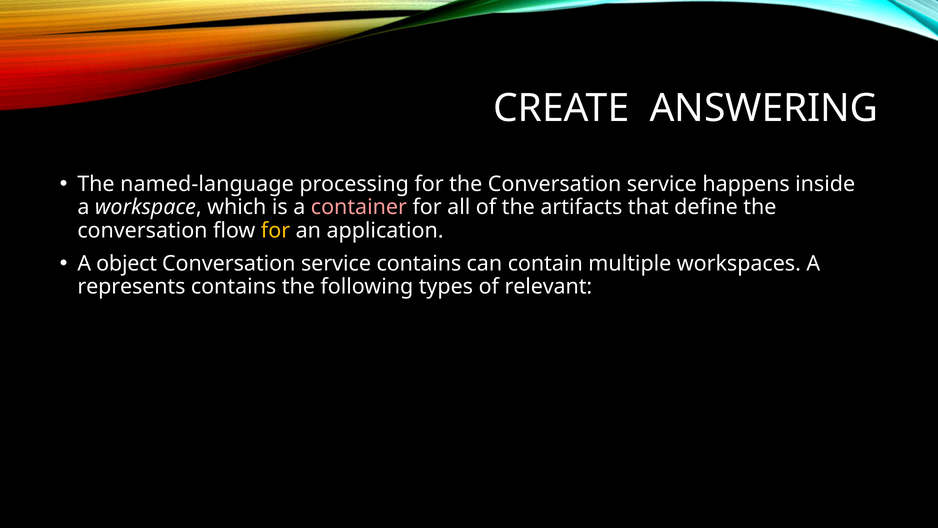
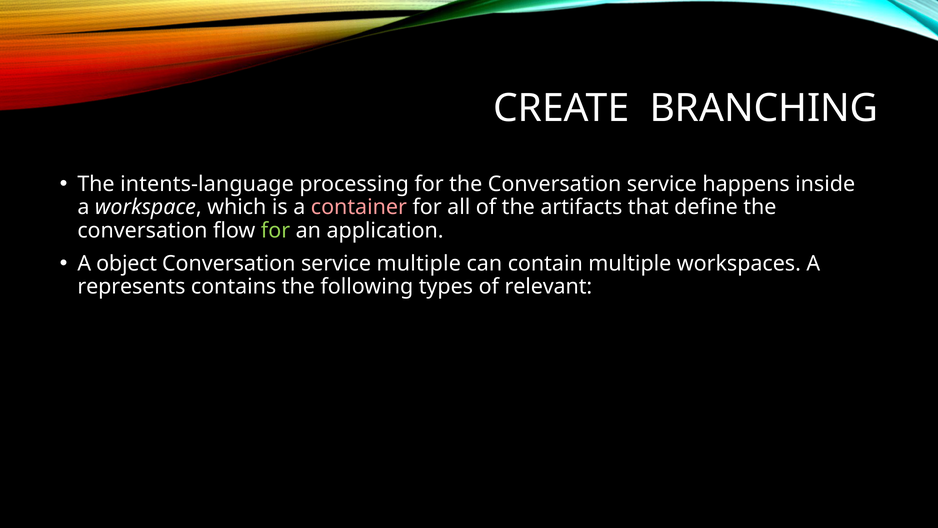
ANSWERING: ANSWERING -> BRANCHING (764, 108)
named-language: named-language -> intents-language (207, 184)
for colour: yellow -> light green (276, 230)
service contains: contains -> multiple (419, 263)
